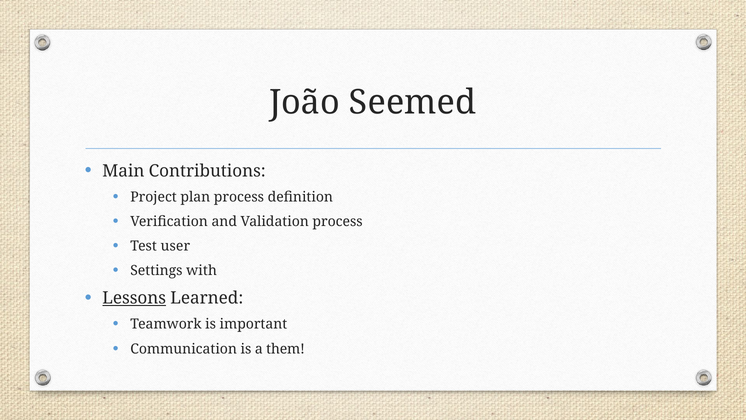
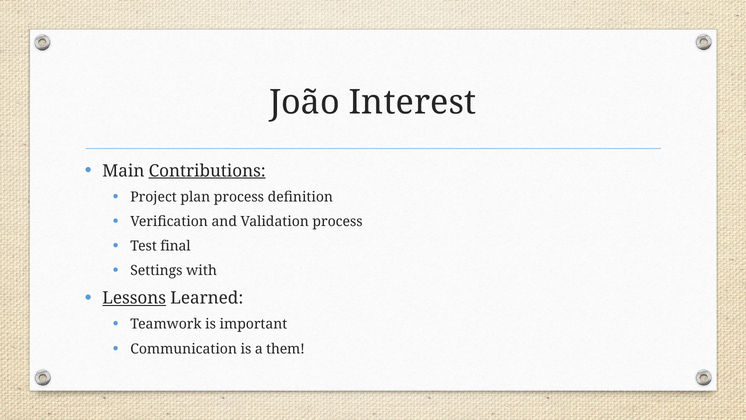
Seemed: Seemed -> Interest (413, 102)
Contributions underline: none -> present (207, 171)
user: user -> final (175, 246)
